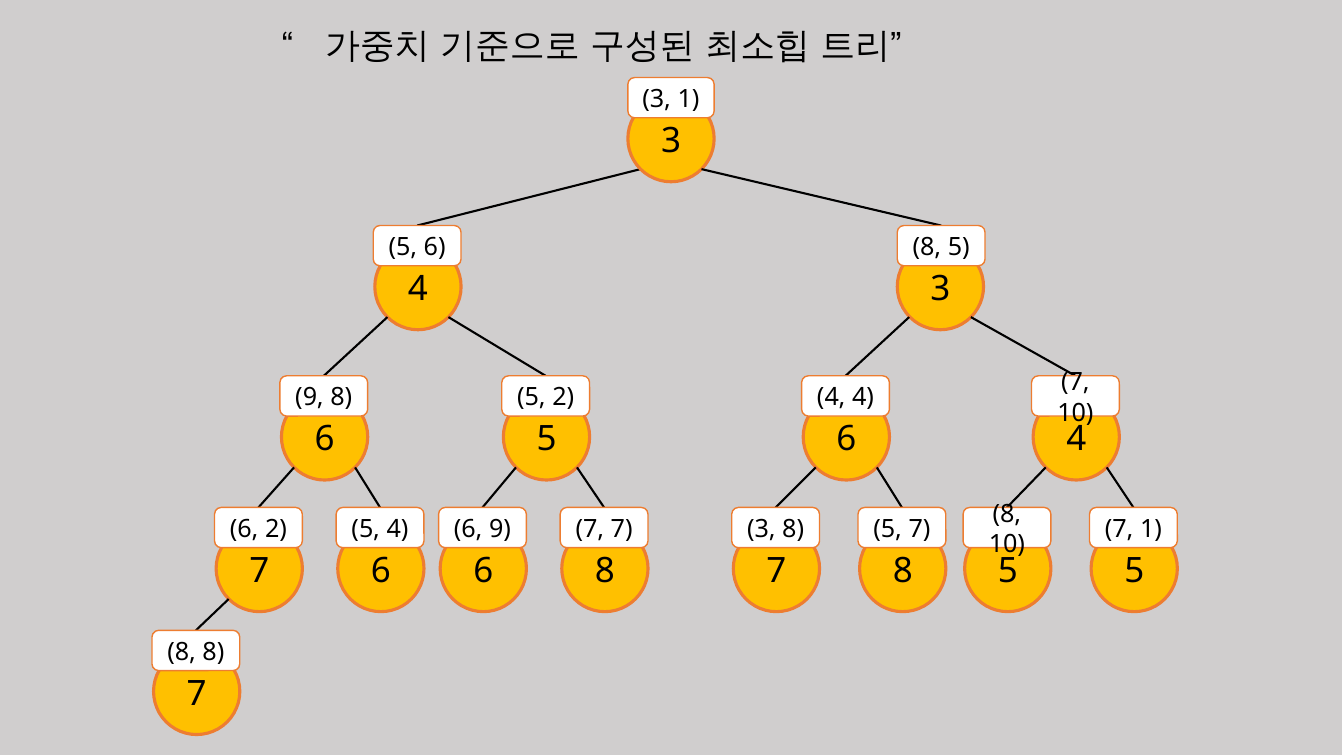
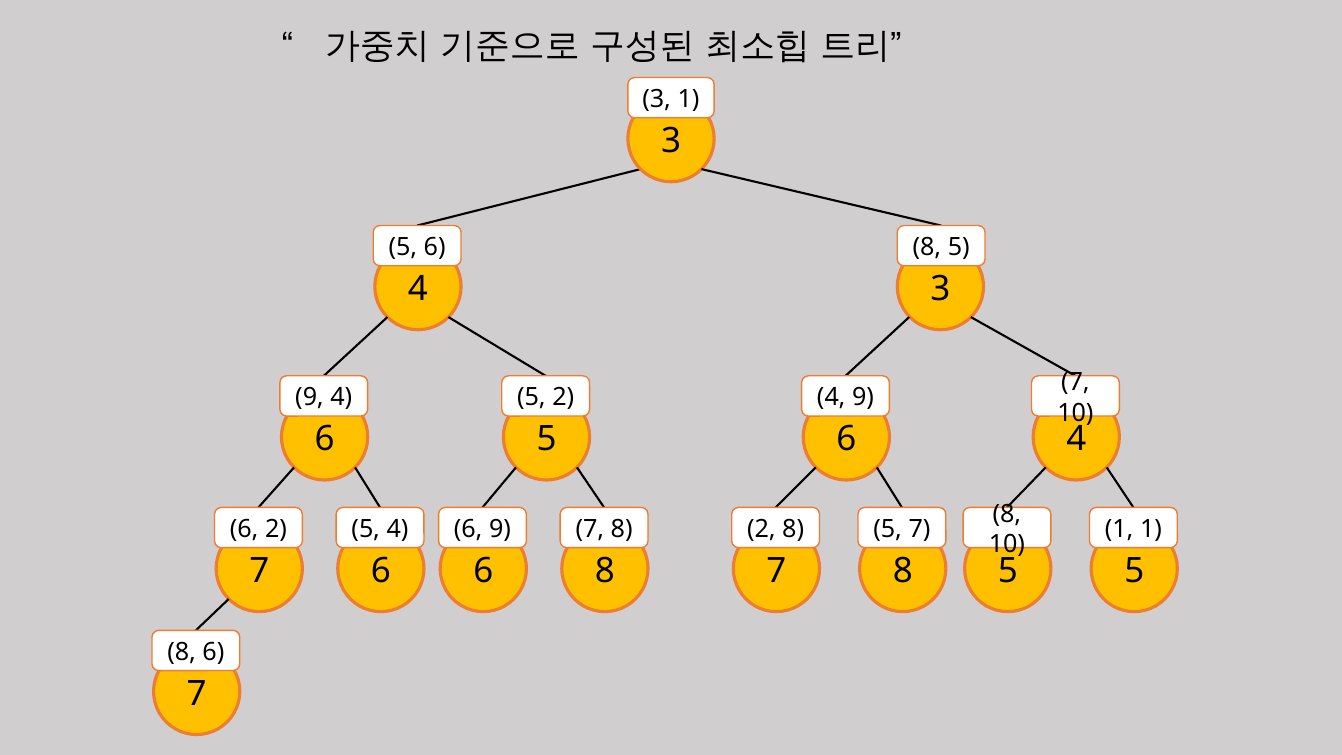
8: 8 -> 4 (341, 398)
4: 4 -> 9 (863, 398)
7: 7 -> 8 (622, 529)
3: 3 -> 2 (761, 529)
7: 7 -> 1 (1119, 529)
8: 8 -> 6 (213, 652)
